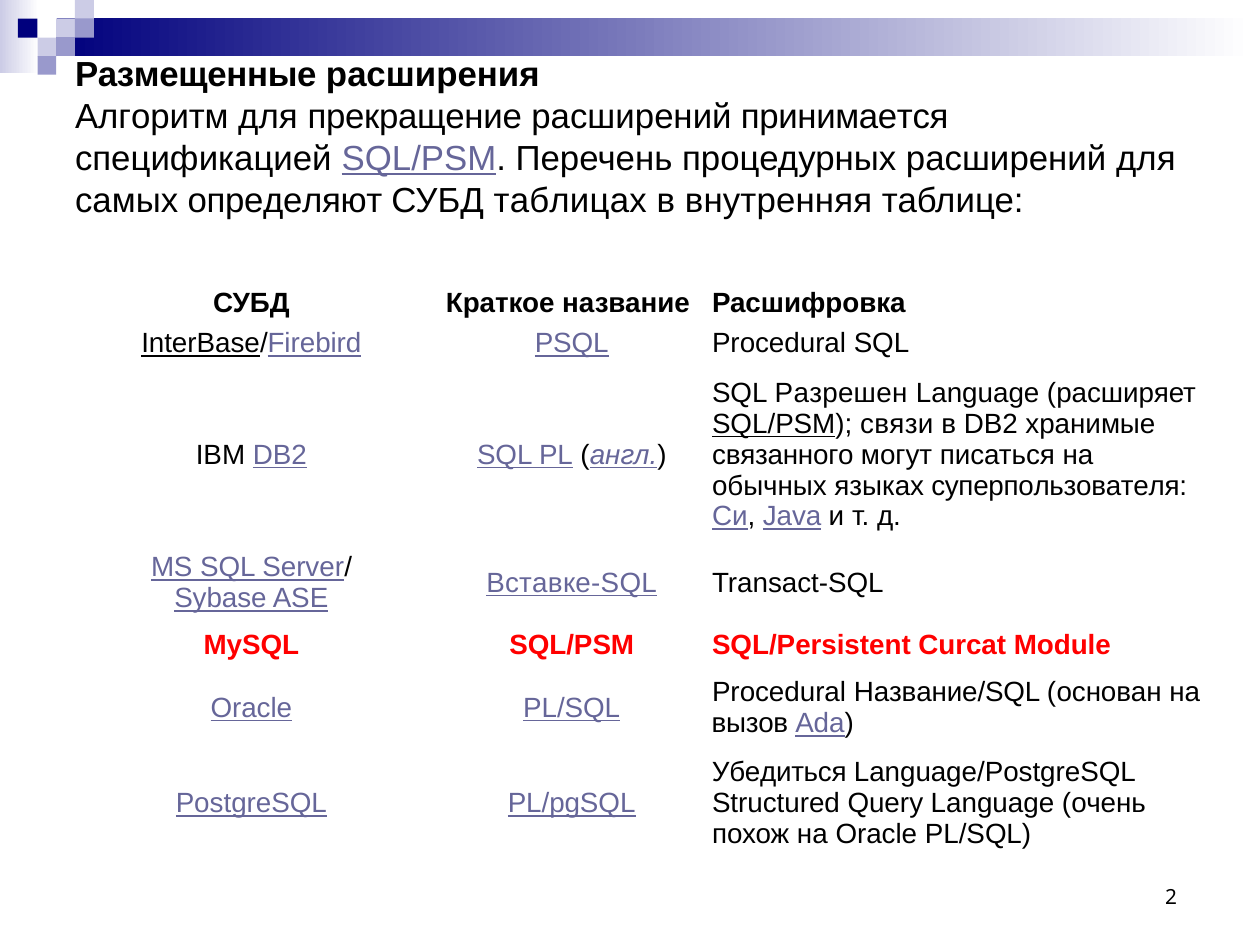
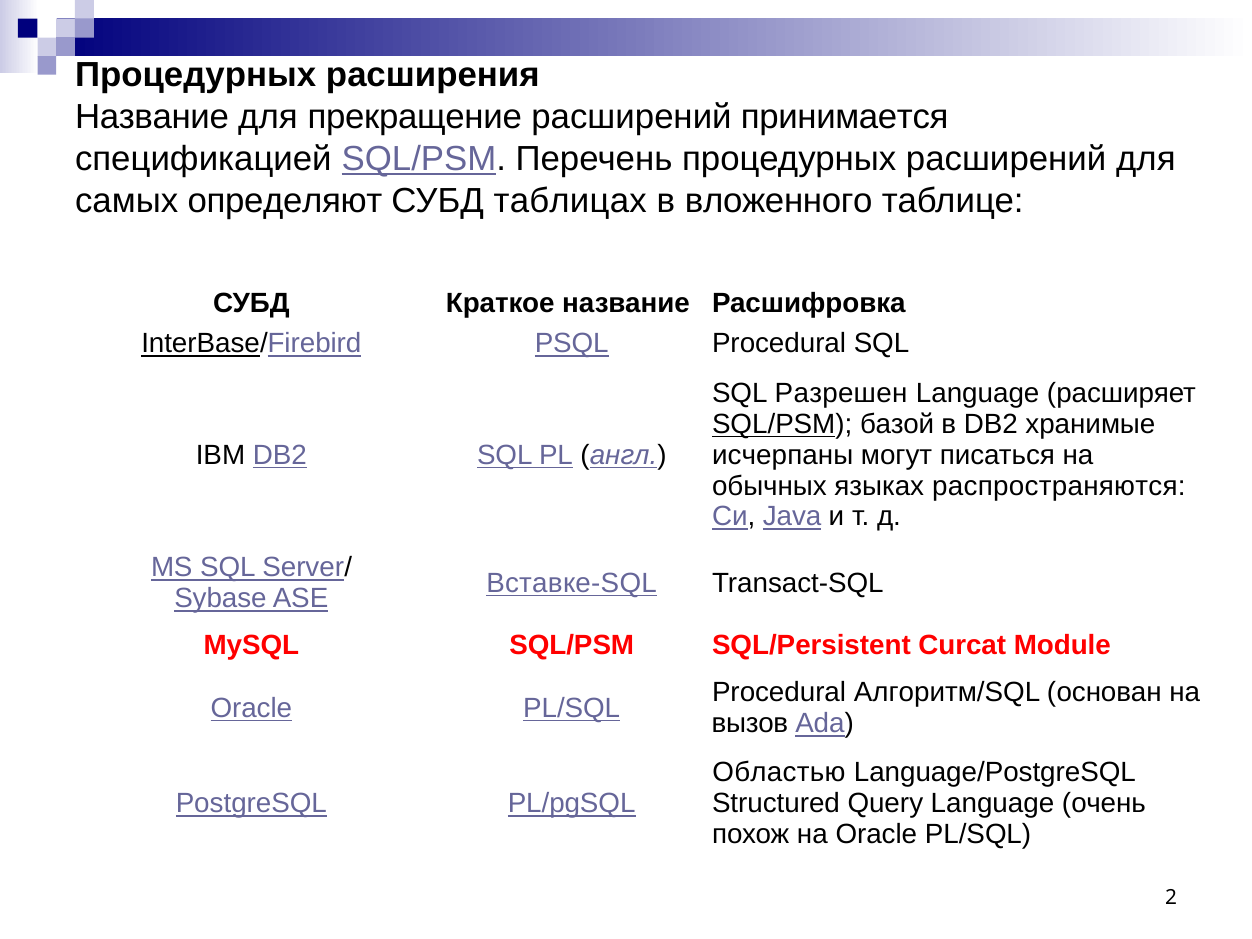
Размещенные: Размещенные -> Процедурных (196, 75)
Алгоритм: Алгоритм -> Название (152, 117)
внутренняя: внутренняя -> вложенного (779, 201)
связи: связи -> базой (897, 424)
связанного: связанного -> исчерпаны (783, 455)
суперпользователя: суперпользователя -> распространяются (1059, 486)
Название/SQL: Название/SQL -> Алгоритм/SQL (947, 693)
Убедиться: Убедиться -> Областью (779, 773)
